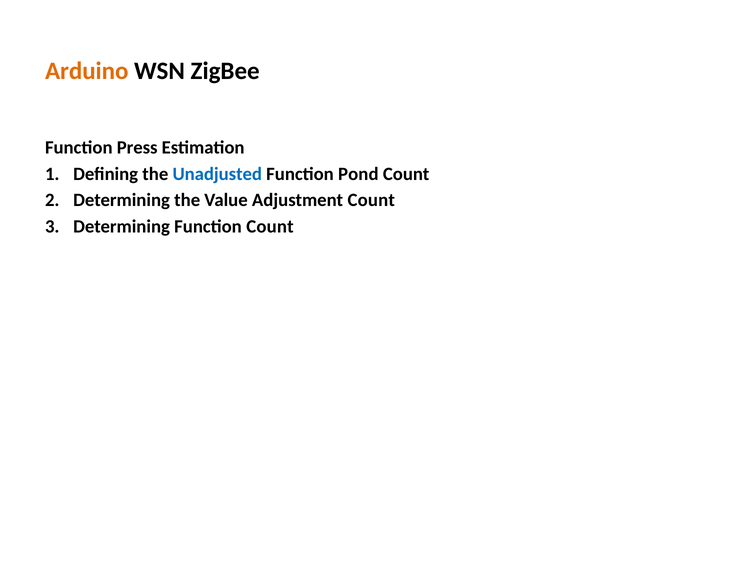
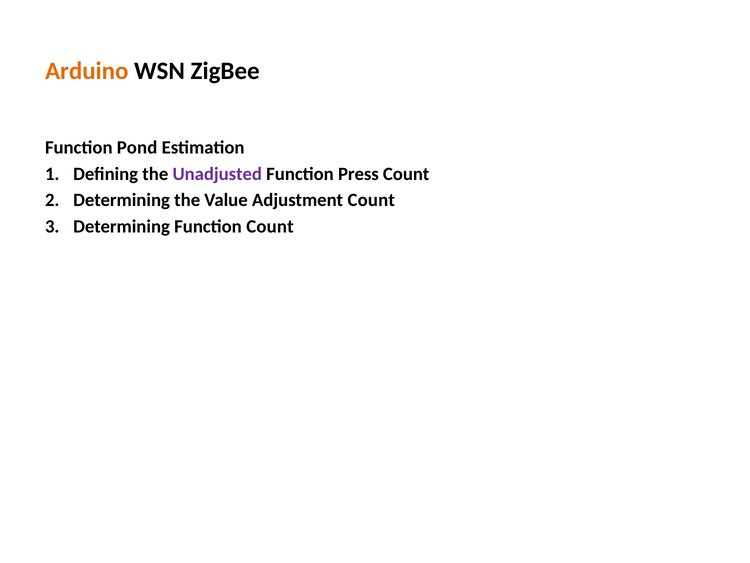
Press: Press -> Pond (137, 148)
Unadjusted colour: blue -> purple (217, 174)
Pond: Pond -> Press (358, 174)
